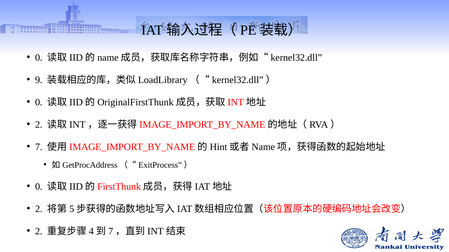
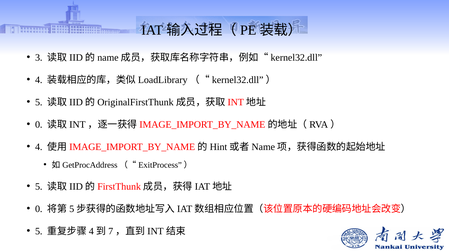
0: 0 -> 3 (39, 58)
9: 9 -> 4 (39, 80)
0: 0 -> 5 (39, 102)
2: 2 -> 0 (39, 125)
7: 7 -> 4 (39, 147)
0: 0 -> 5 (39, 187)
2: 2 -> 0 (39, 209)
2: 2 -> 5 (39, 232)
